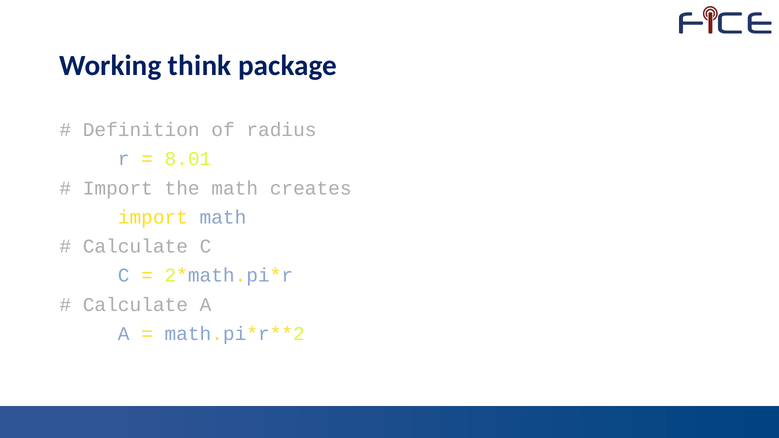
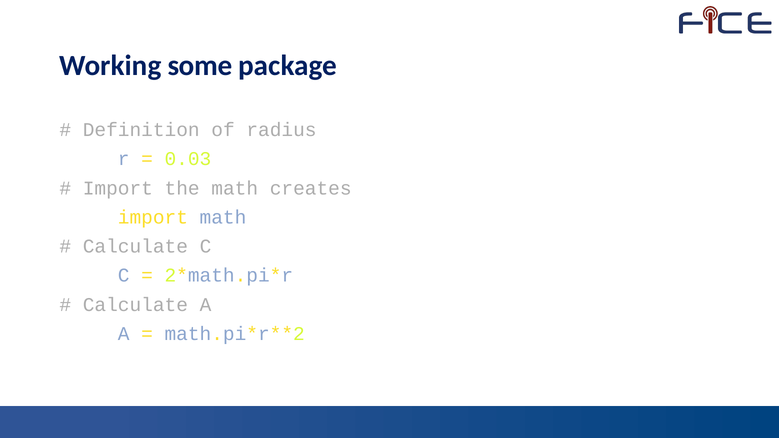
think: think -> some (200, 65)
8.01: 8.01 -> 0.03 (188, 159)
